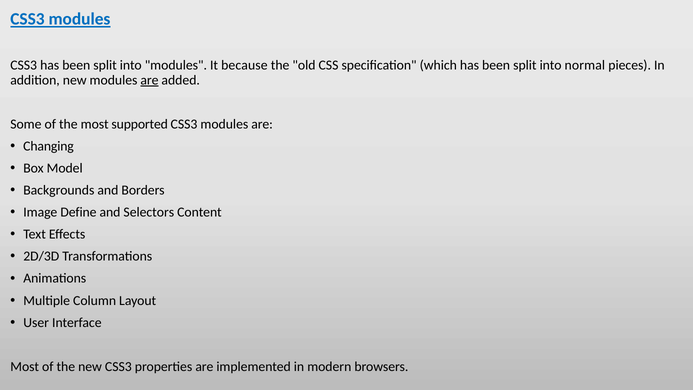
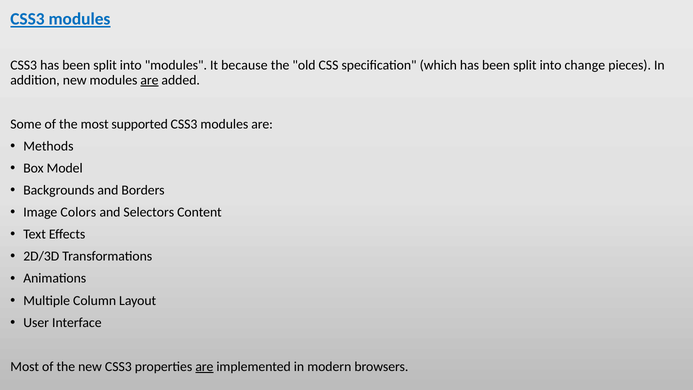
normal: normal -> change (585, 65)
Changing: Changing -> Methods (48, 146)
Define: Define -> Colors (78, 212)
are underline: none -> present (204, 366)
